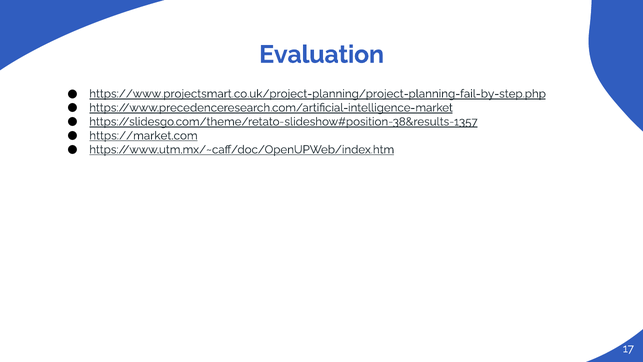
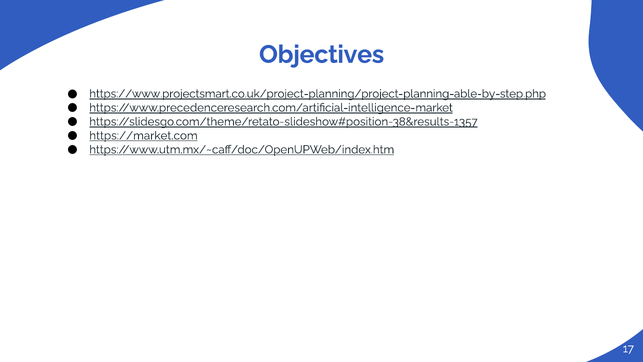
Evaluation: Evaluation -> Objectives (322, 54)
https://www.projectsmart.co.uk/project-planning/project-planning-fail-by-step.php: https://www.projectsmart.co.uk/project-planning/project-planning-fail-by-step.php -> https://www.projectsmart.co.uk/project-planning/project-planning-able-by-step.php (318, 94)
